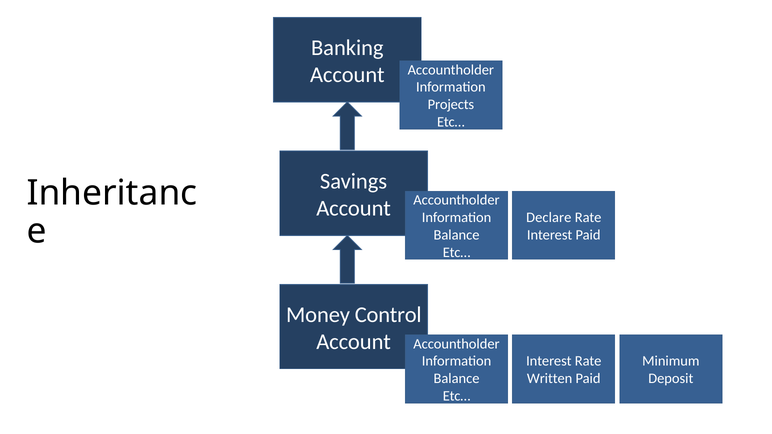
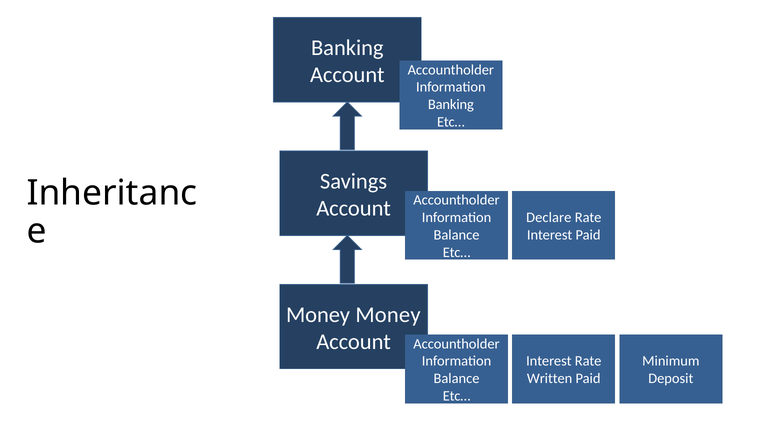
Projects: Projects -> Banking (451, 105)
Money Control: Control -> Money (388, 315)
